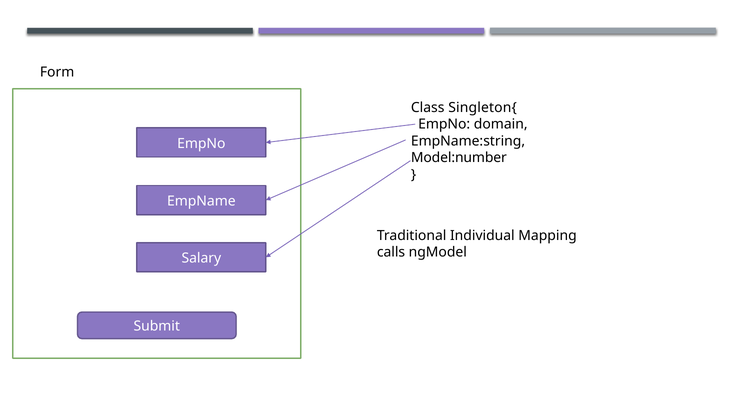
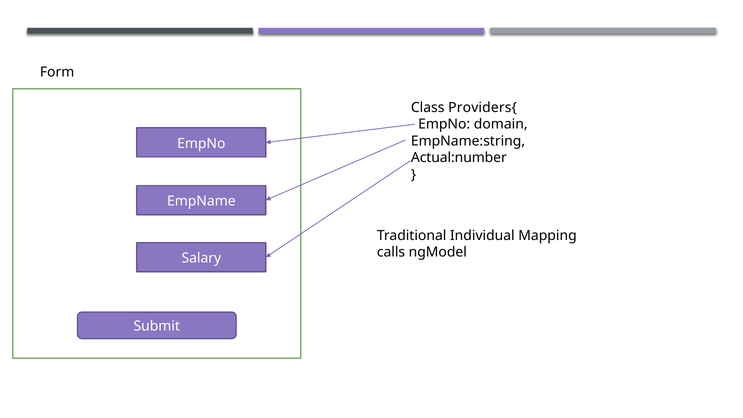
Singleton{: Singleton{ -> Providers{ (483, 108)
Model:number: Model:number -> Actual:number (459, 158)
